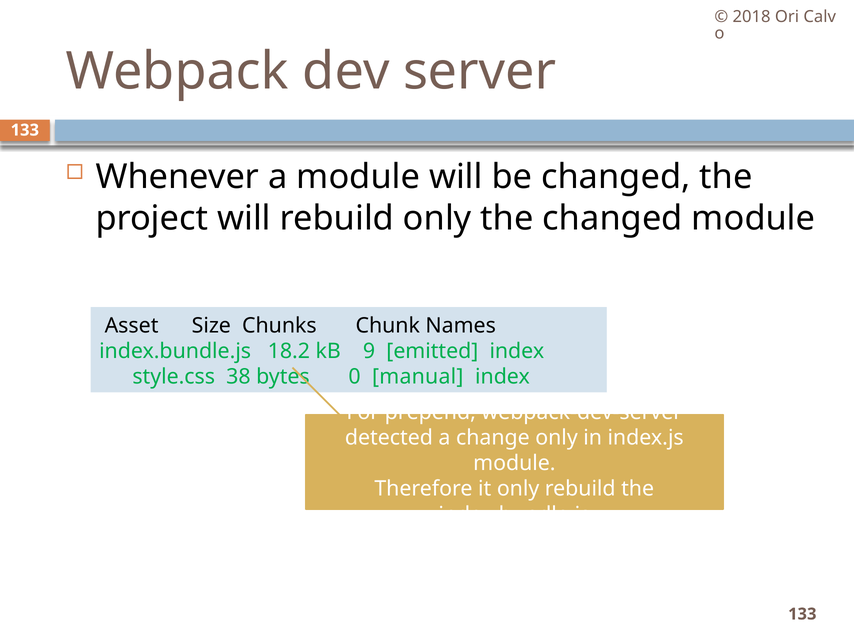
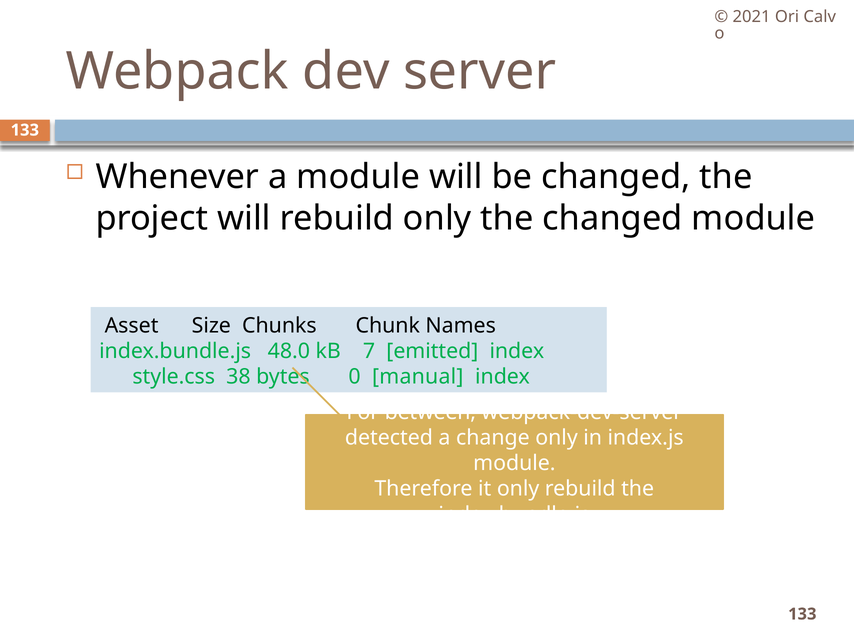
2018: 2018 -> 2021 (752, 17)
18.2: 18.2 -> 48.0 (289, 351)
9: 9 -> 7 (369, 351)
prepend: prepend -> between (430, 412)
